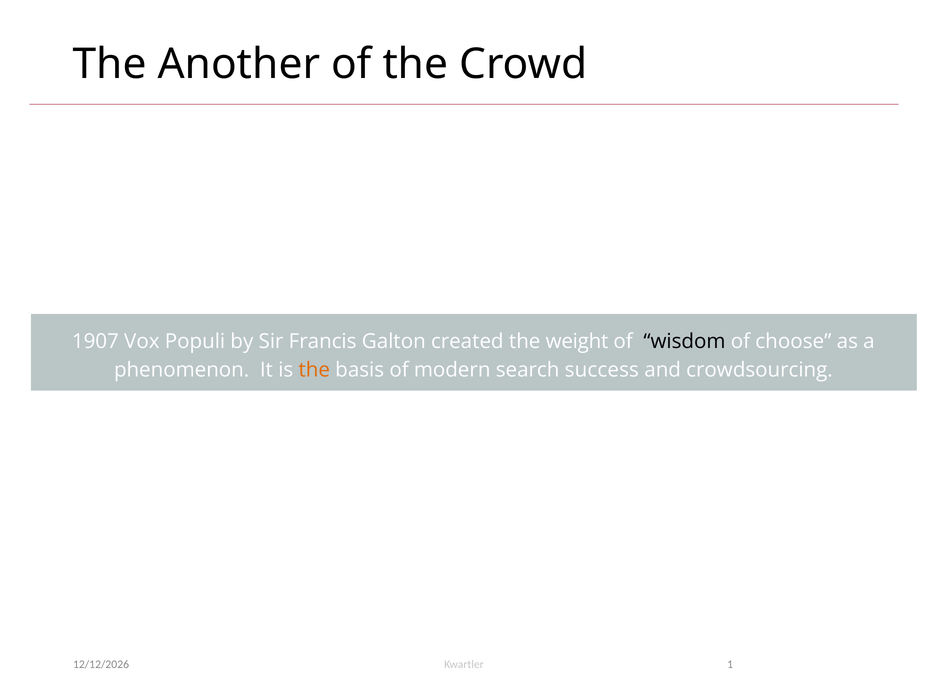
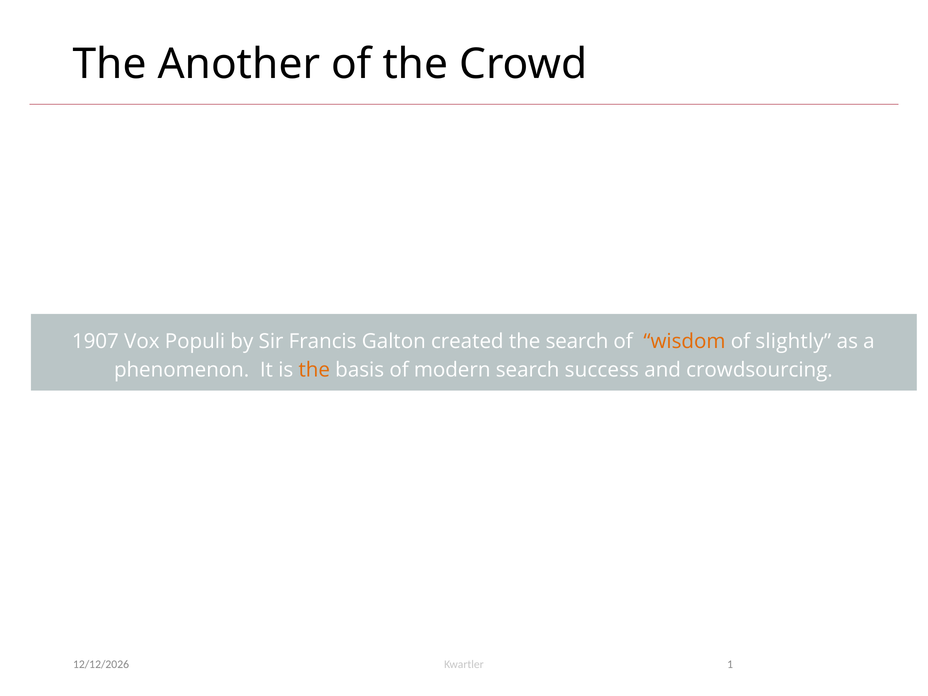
the weight: weight -> search (577, 341)
wisdom colour: black -> orange (684, 341)
choose: choose -> slightly (793, 341)
